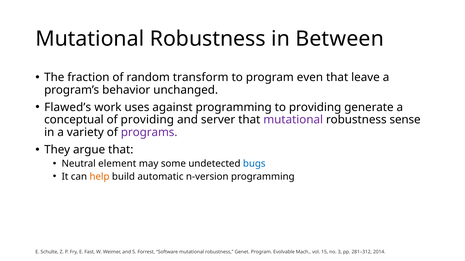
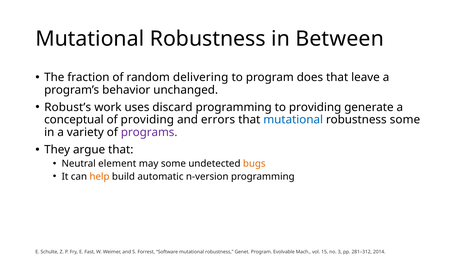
transform: transform -> delivering (201, 78)
even: even -> does (310, 78)
Flawed’s: Flawed’s -> Robust’s (68, 108)
against: against -> discard (172, 108)
server: server -> errors (218, 120)
mutational colour: purple -> blue (293, 120)
robustness sense: sense -> some (405, 120)
bugs colour: blue -> orange (254, 164)
